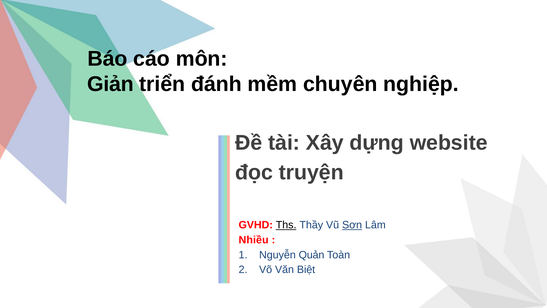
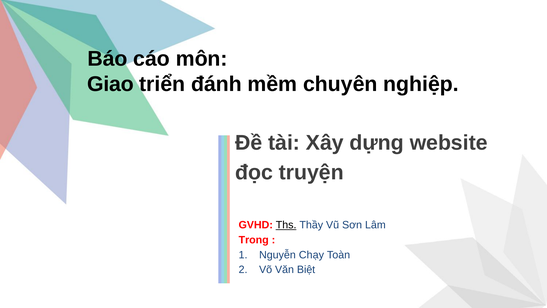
Giản: Giản -> Giao (110, 84)
Sơn underline: present -> none (352, 225)
Nhiều: Nhiều -> Trong (254, 240)
Quản: Quản -> Chạy (311, 255)
